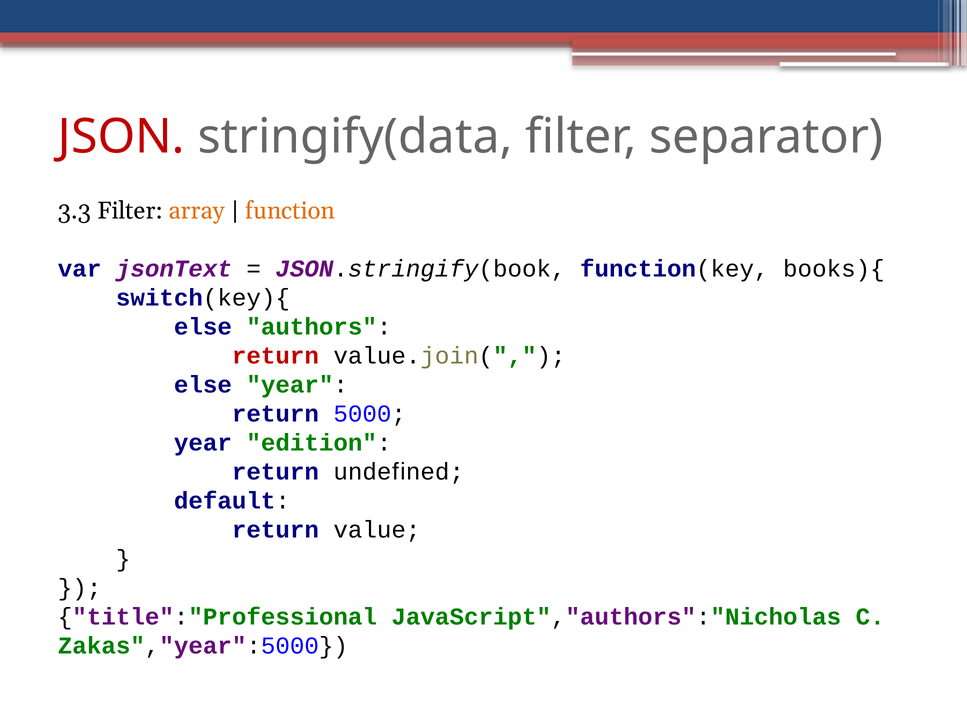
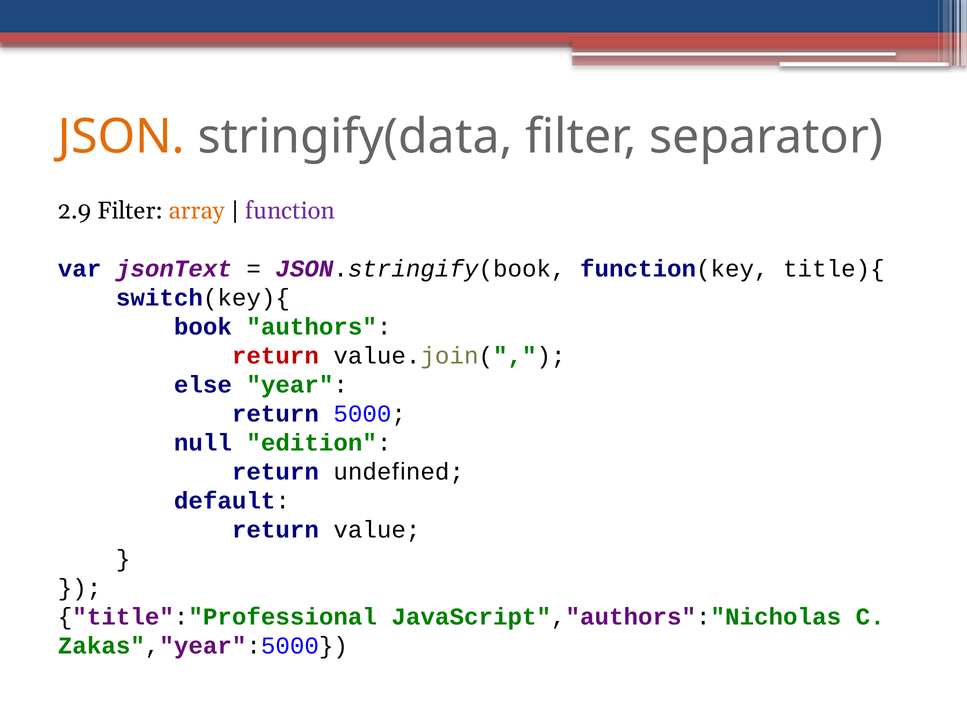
JSON colour: red -> orange (121, 137)
3.3: 3.3 -> 2.9 (75, 211)
function colour: orange -> purple (290, 211)
books){: books){ -> title){ (834, 269)
else: else -> book (203, 327)
year: year -> null (203, 443)
